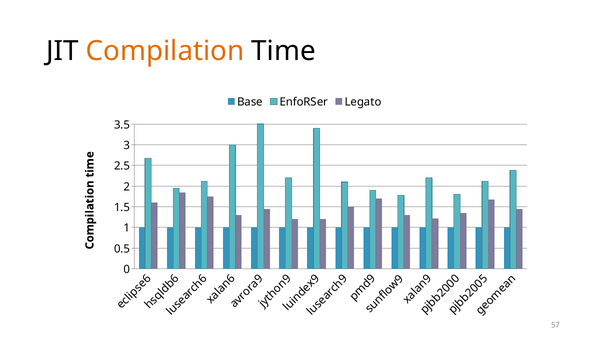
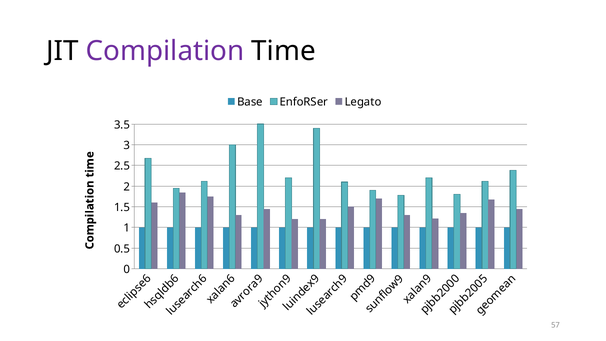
Compilation colour: orange -> purple (165, 51)
